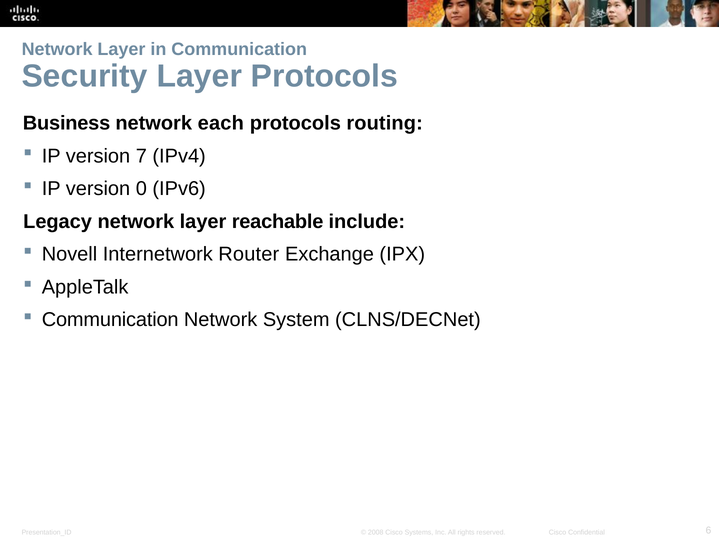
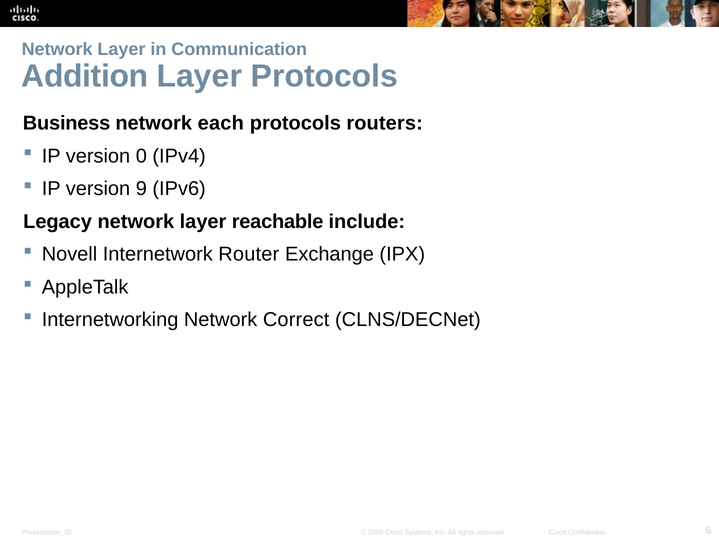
Security: Security -> Addition (85, 76)
routing: routing -> routers (385, 123)
7: 7 -> 0 (141, 156)
0: 0 -> 9 (141, 189)
Communication: Communication -> Internetworking (110, 320)
System: System -> Correct (296, 320)
